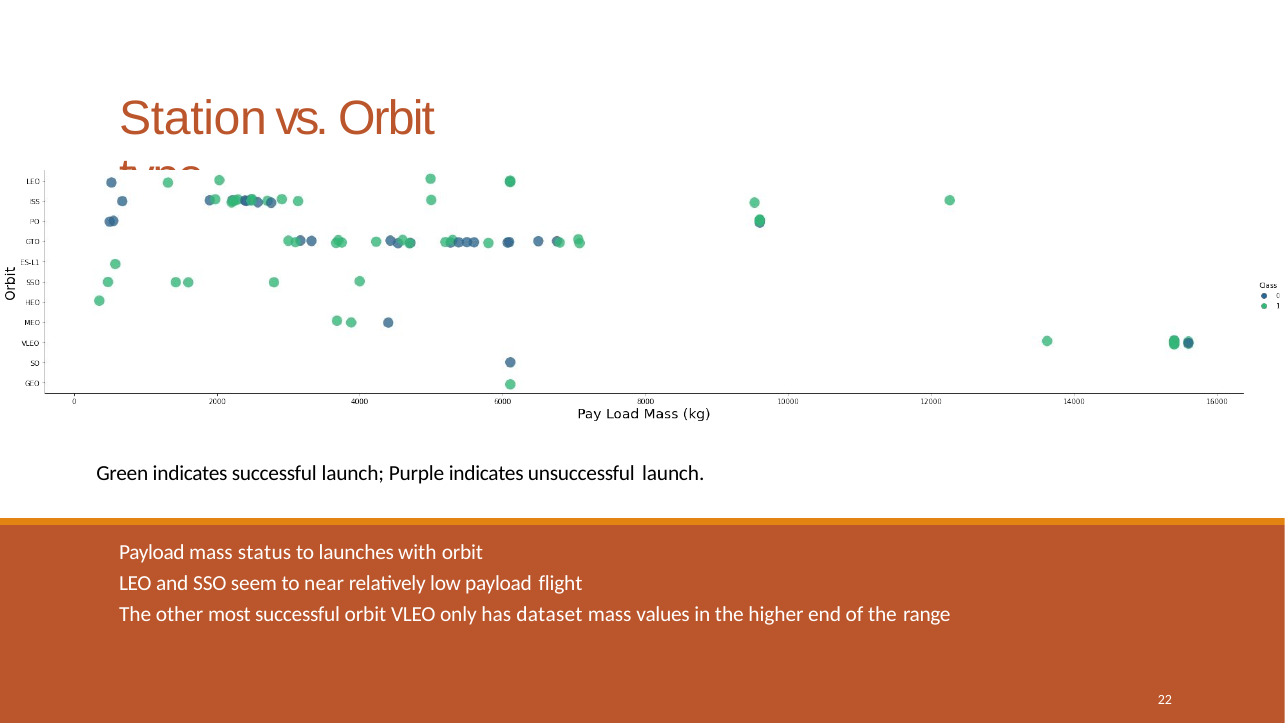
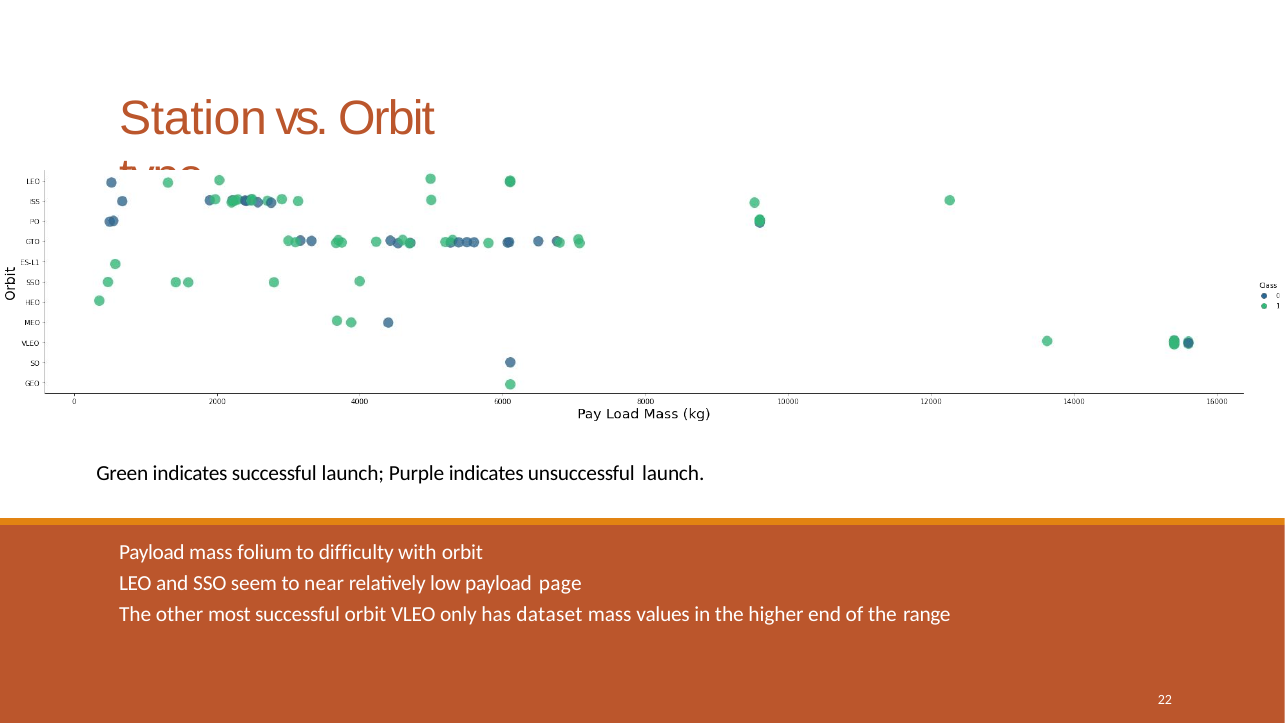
status: status -> folium (265, 553)
launches: launches -> difficulty (356, 553)
flight: flight -> page (560, 584)
